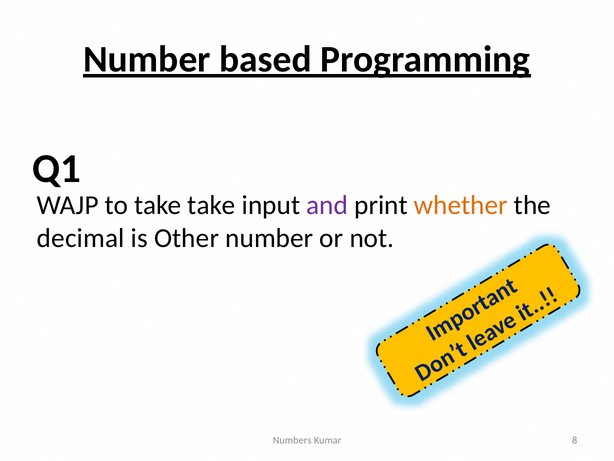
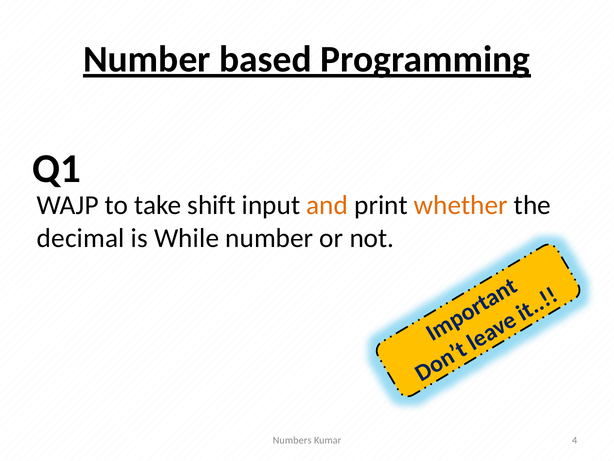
take take: take -> shift (212, 205)
and colour: purple -> orange (327, 205)
Other: Other -> While (187, 238)
8: 8 -> 4 (575, 440)
